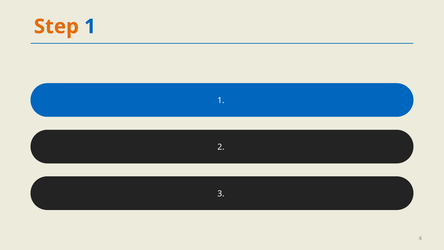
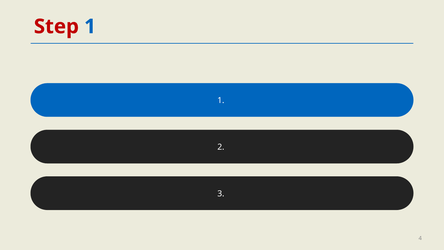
Step colour: orange -> red (56, 26)
